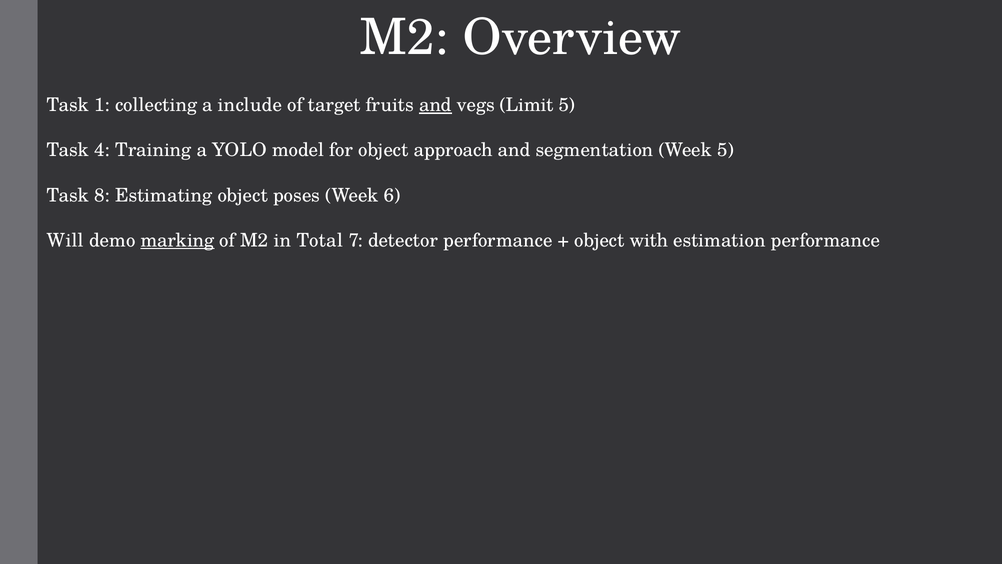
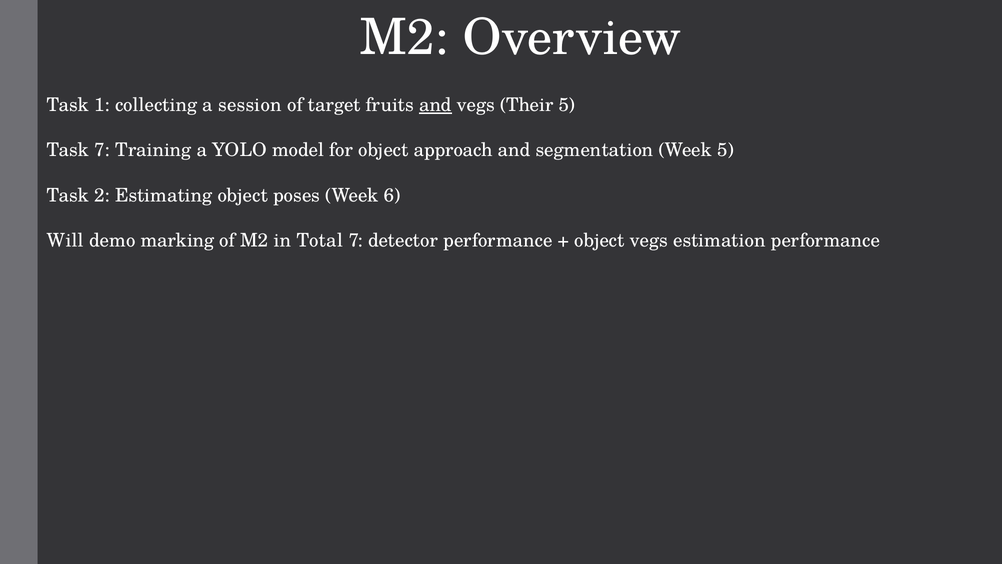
include: include -> session (250, 105)
Limit: Limit -> Their (527, 105)
Task 4: 4 -> 7 (102, 150)
8: 8 -> 2 (102, 195)
marking underline: present -> none (178, 240)
object with: with -> vegs (649, 240)
